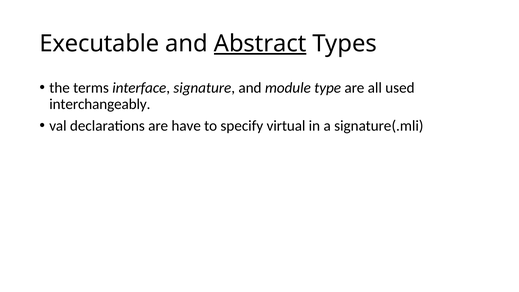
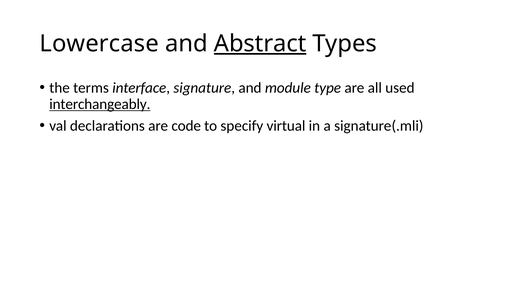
Executable: Executable -> Lowercase (99, 44)
interchangeably underline: none -> present (100, 104)
have: have -> code (186, 126)
